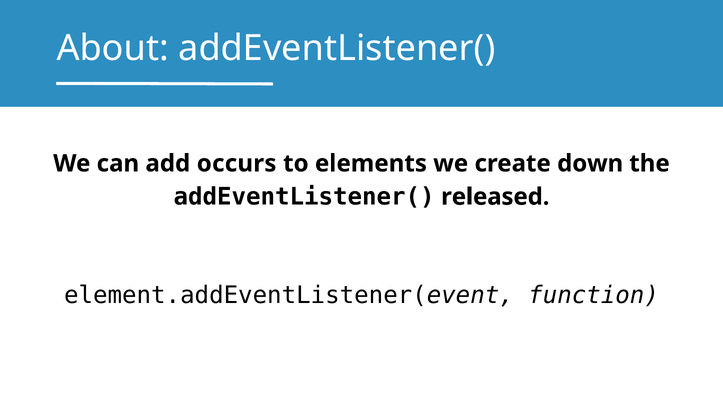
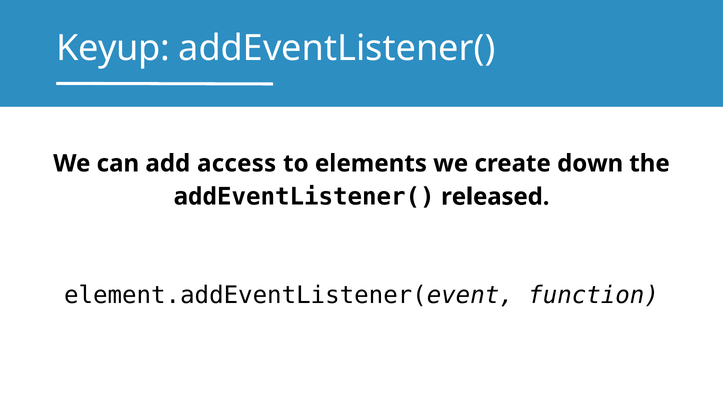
About: About -> Keyup (113, 48)
occurs: occurs -> access (237, 163)
